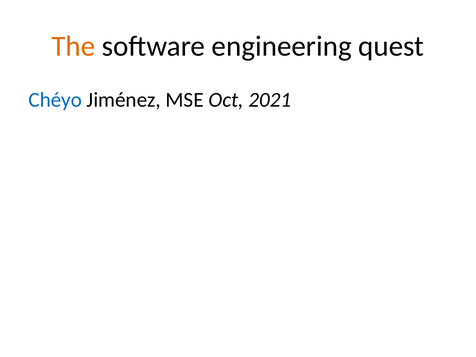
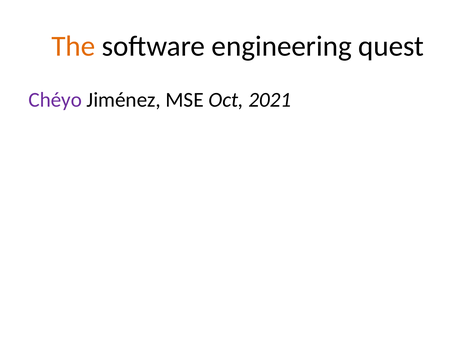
Chéyo colour: blue -> purple (55, 100)
